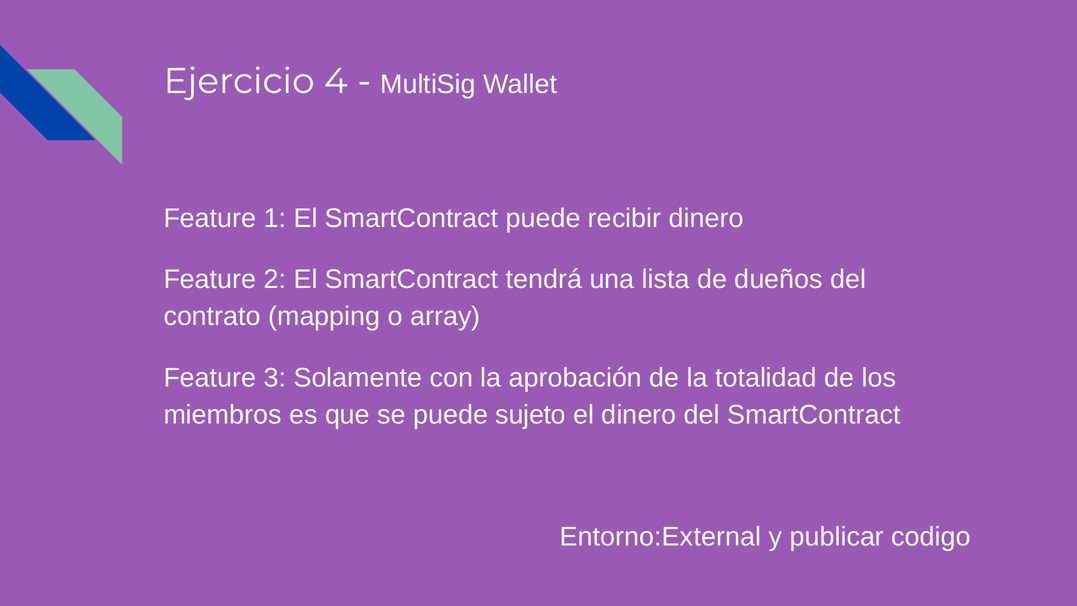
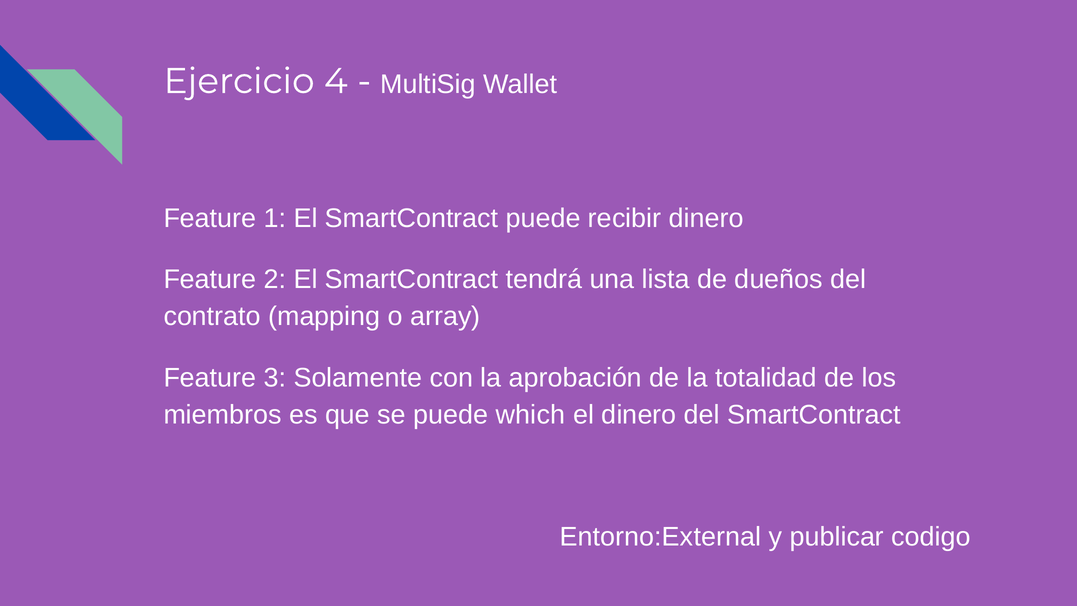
sujeto: sujeto -> which (530, 415)
